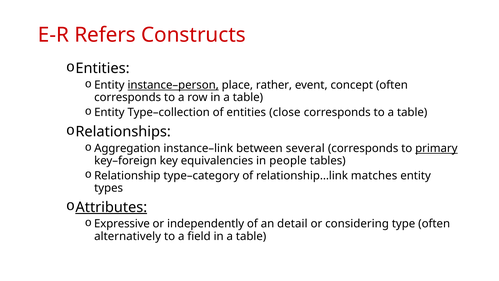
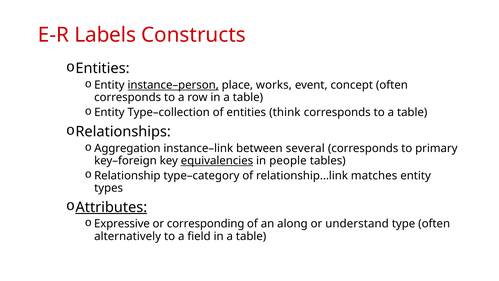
Refers: Refers -> Labels (105, 35)
rather: rather -> works (274, 85)
close: close -> think (285, 112)
primary underline: present -> none (436, 148)
equivalencies underline: none -> present (217, 160)
independently: independently -> corresponding (206, 224)
detail: detail -> along (292, 224)
considering: considering -> understand (357, 224)
